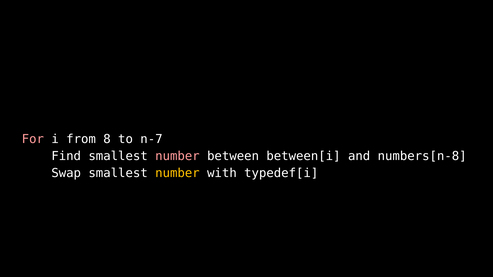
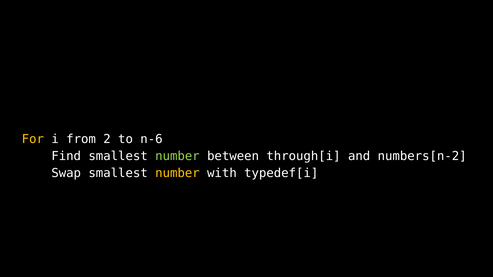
For colour: pink -> yellow (33, 139)
8: 8 -> 2 (107, 139)
n-7: n-7 -> n-6 (151, 139)
number colour: pink -> light green (177, 156)
between[i: between[i -> through[i (303, 156)
numbers[n-8: numbers[n-8 -> numbers[n-2 (422, 156)
